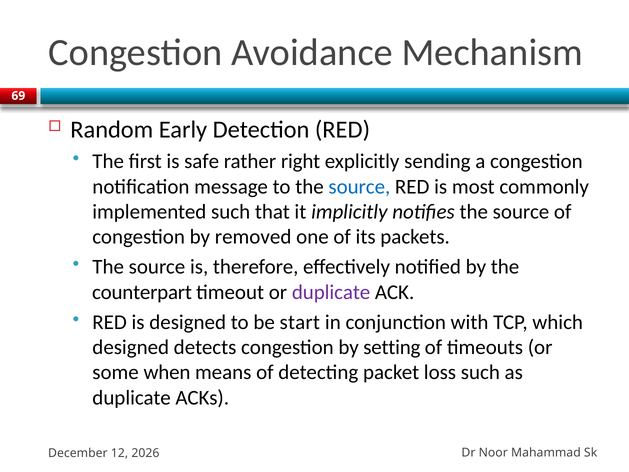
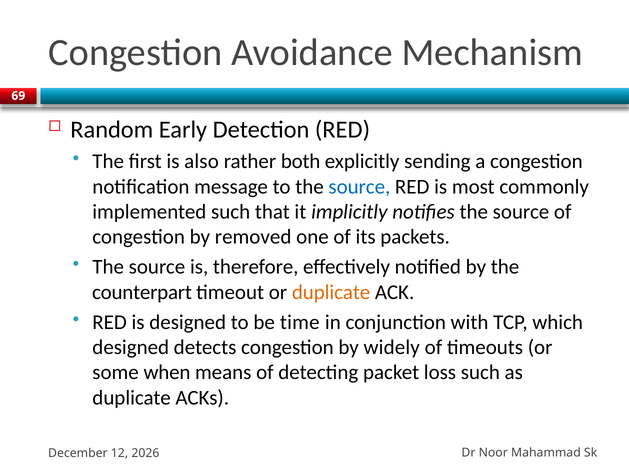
safe: safe -> also (201, 161)
right: right -> both (301, 161)
duplicate colour: purple -> orange (331, 292)
start: start -> time (300, 322)
setting: setting -> widely (392, 347)
